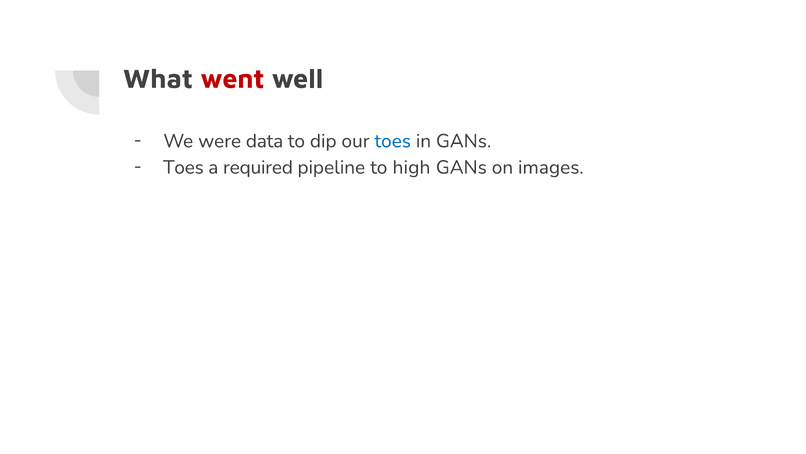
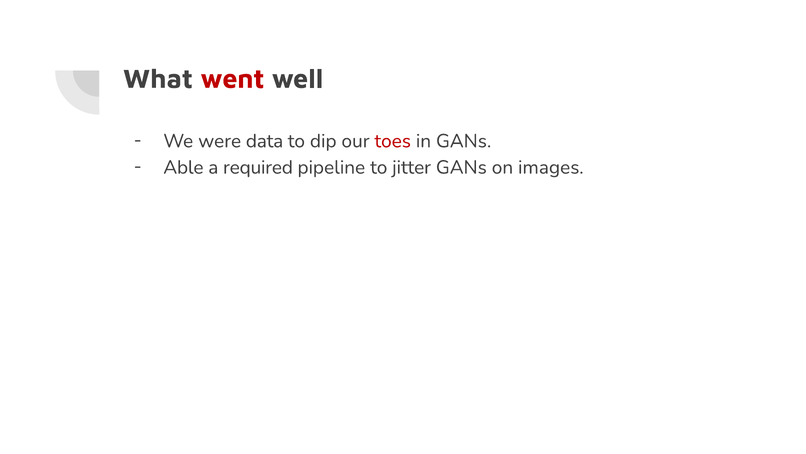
toes colour: blue -> red (393, 141)
Toes: Toes -> Able (183, 167)
high: high -> jitter (412, 167)
